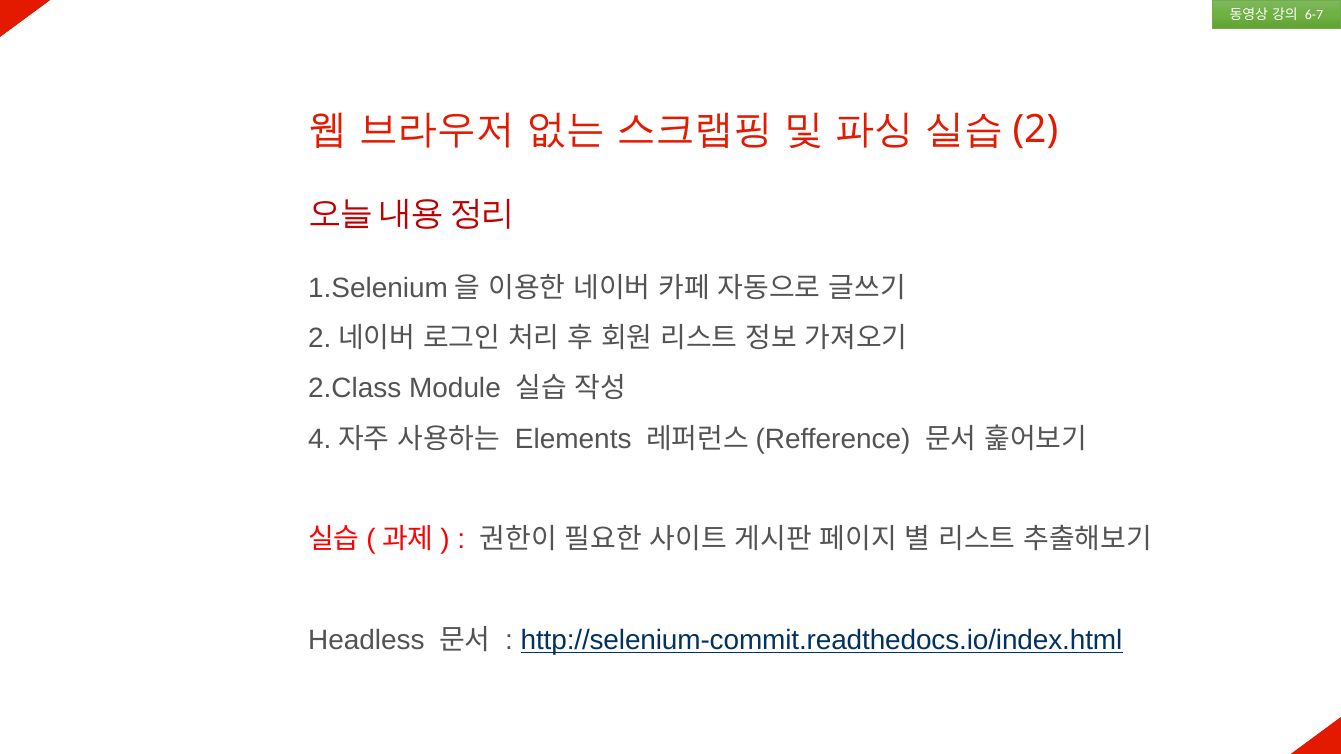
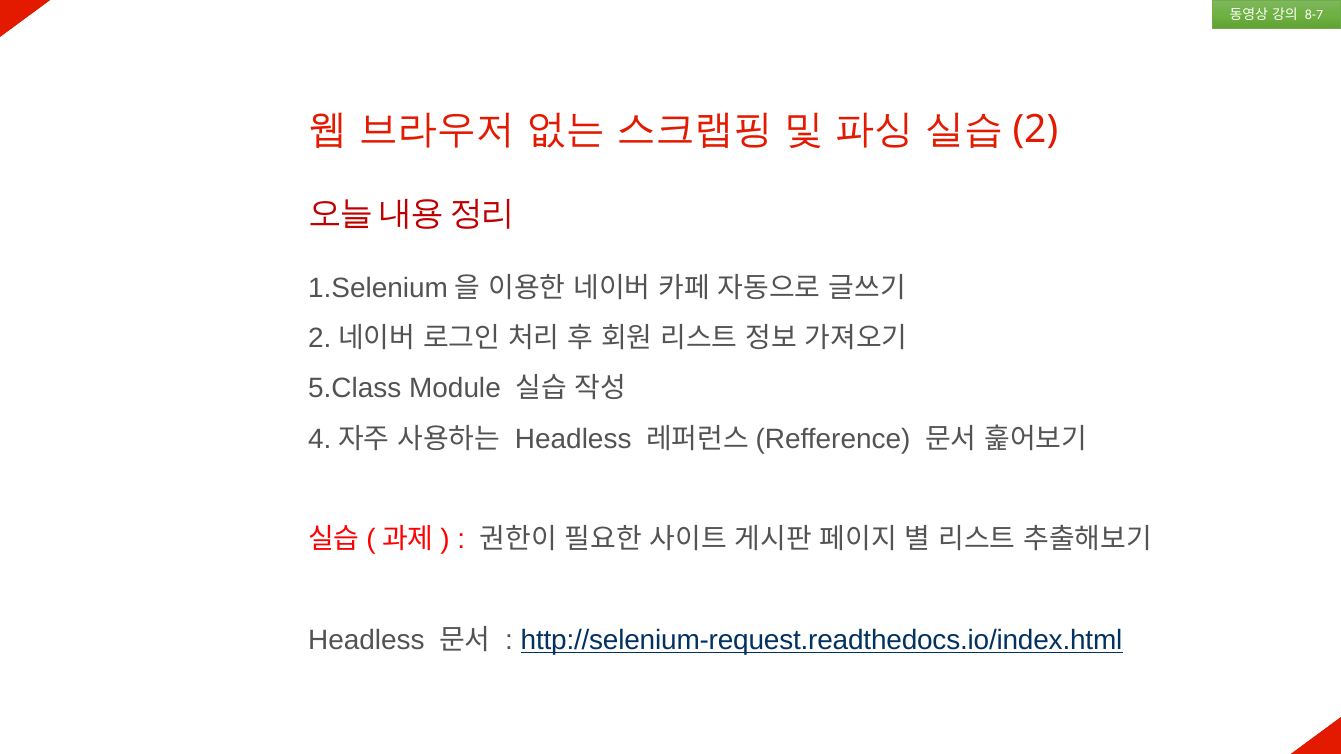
6-7: 6-7 -> 8-7 (1314, 15)
2.Class: 2.Class -> 5.Class (355, 389)
Elements: Elements -> Headless (573, 439)
http://selenium-commit.readthedocs.io/index.html: http://selenium-commit.readthedocs.io/index.html -> http://selenium-request.readthedocs.io/index.html (821, 640)
